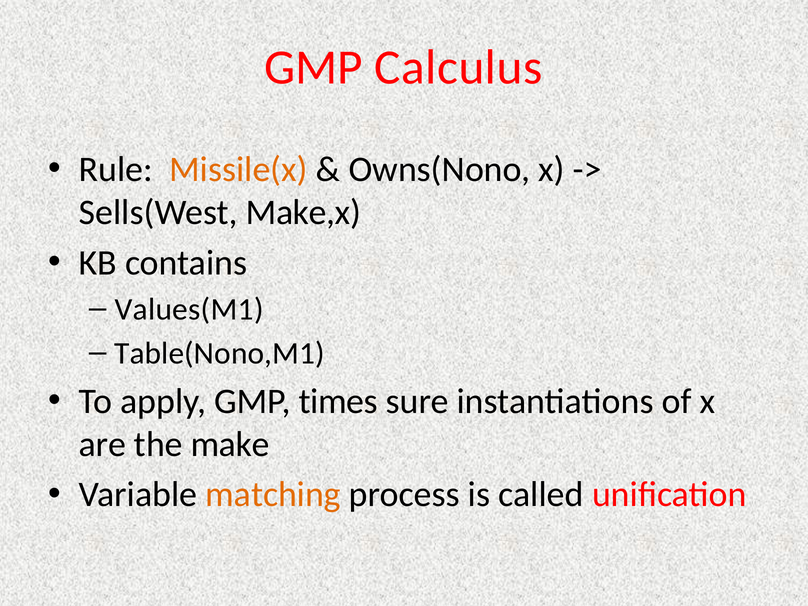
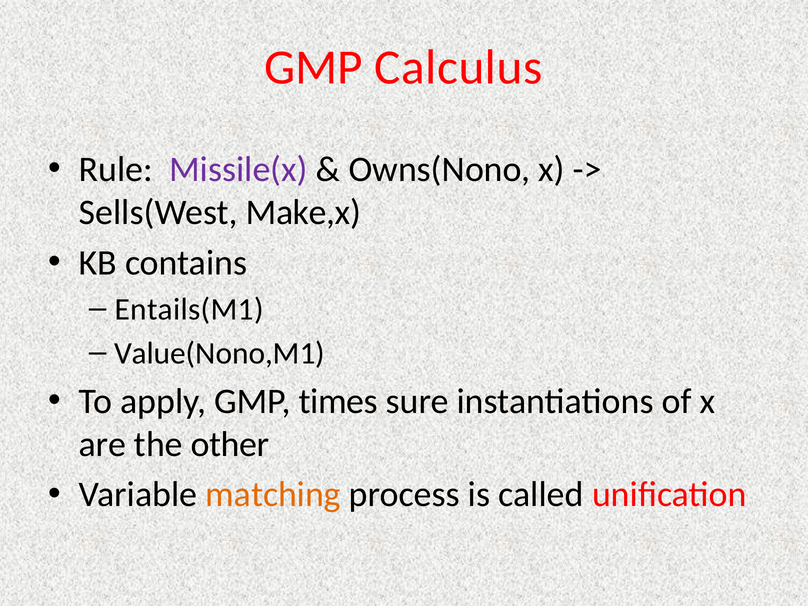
Missile(x colour: orange -> purple (238, 170)
Values(M1: Values(M1 -> Entails(M1 (189, 309)
Table(Nono,M1: Table(Nono,M1 -> Value(Nono,M1 (220, 353)
make: make -> other (230, 444)
